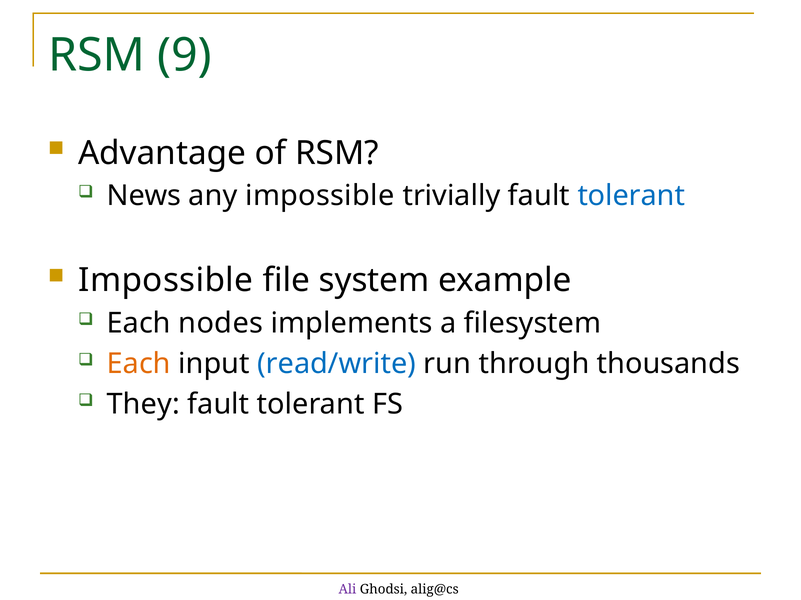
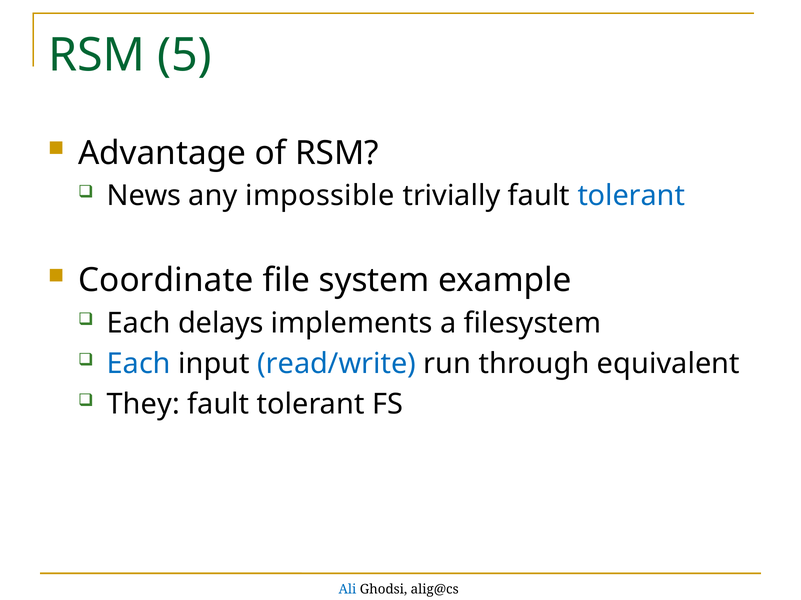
9: 9 -> 5 (185, 55)
Impossible: Impossible -> Coordinate (166, 281)
nodes: nodes -> delays (221, 324)
Each colour: orange -> blue (139, 364)
thousands: thousands -> equivalent (668, 364)
Ali colour: purple -> blue (347, 590)
